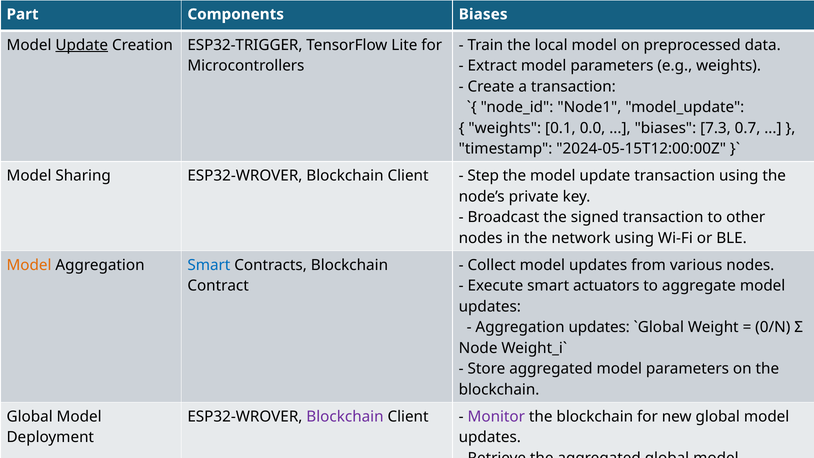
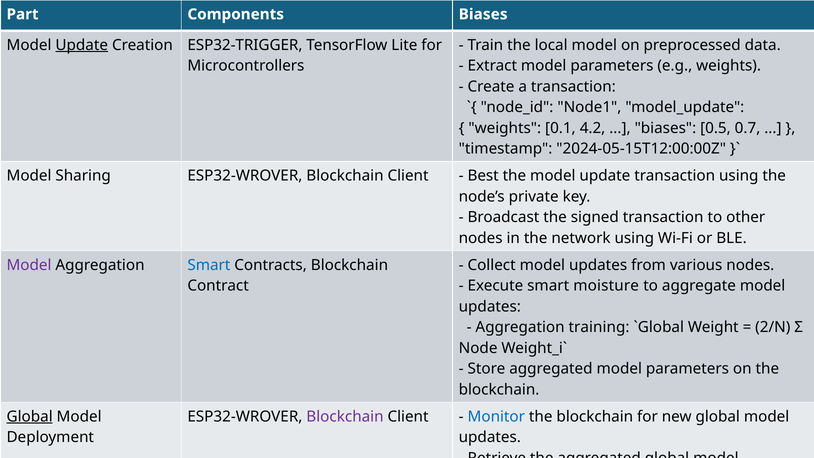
0.0: 0.0 -> 4.2 (593, 128)
7.3: 7.3 -> 0.5 (715, 128)
Step: Step -> Best (483, 176)
Model colour: orange -> purple (29, 265)
actuators: actuators -> moisture (606, 286)
Aggregation updates: updates -> training (599, 327)
0/N: 0/N -> 2/N (773, 327)
Global underline: none -> present (30, 416)
Monitor colour: purple -> blue (496, 416)
